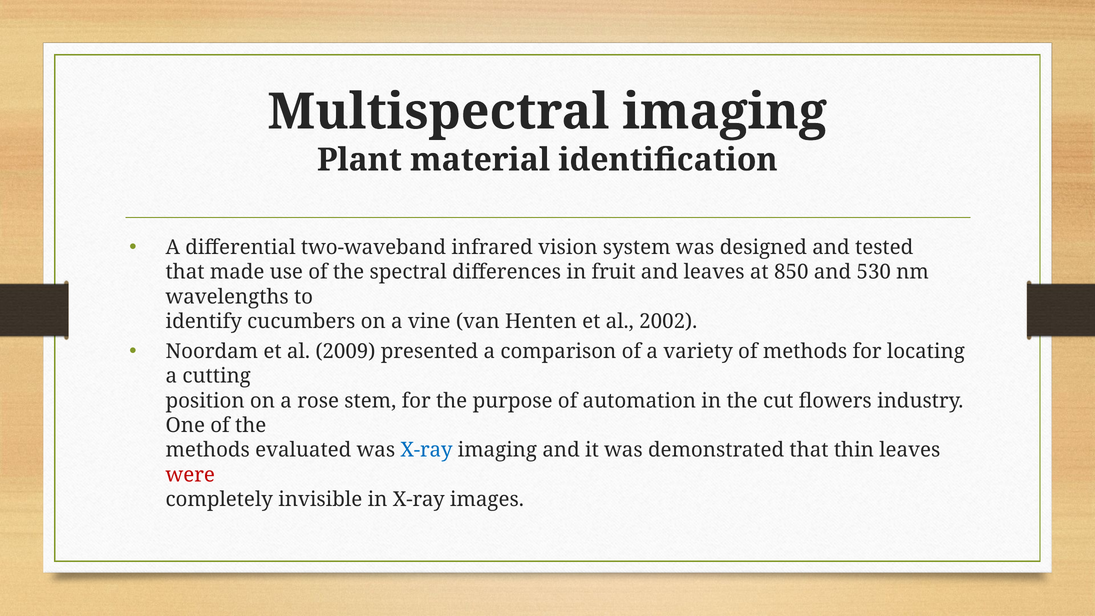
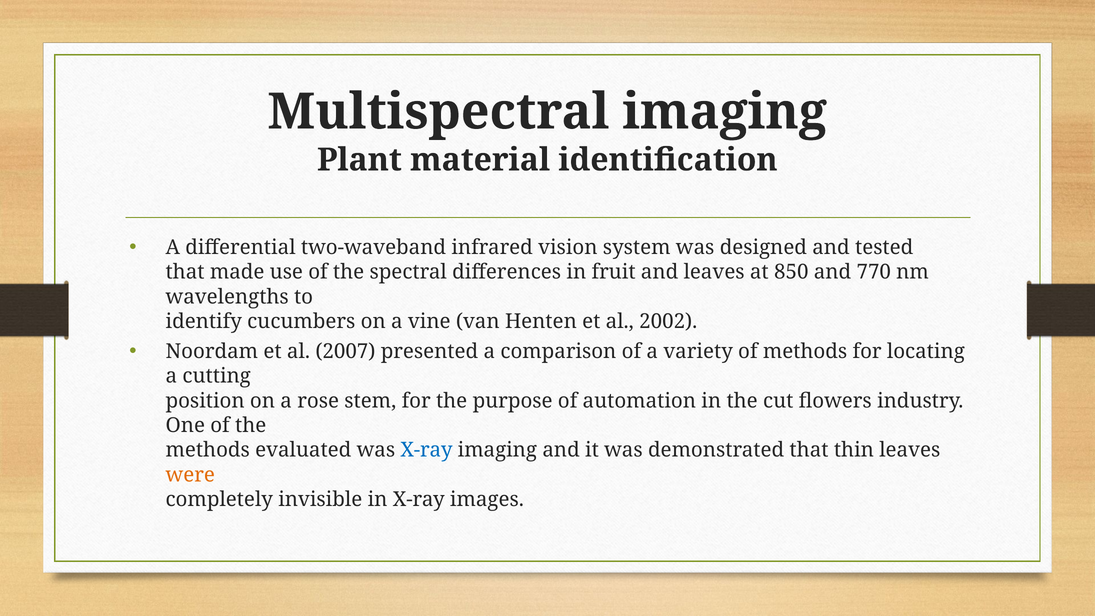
530: 530 -> 770 (874, 272)
2009: 2009 -> 2007 (345, 352)
were colour: red -> orange (190, 475)
